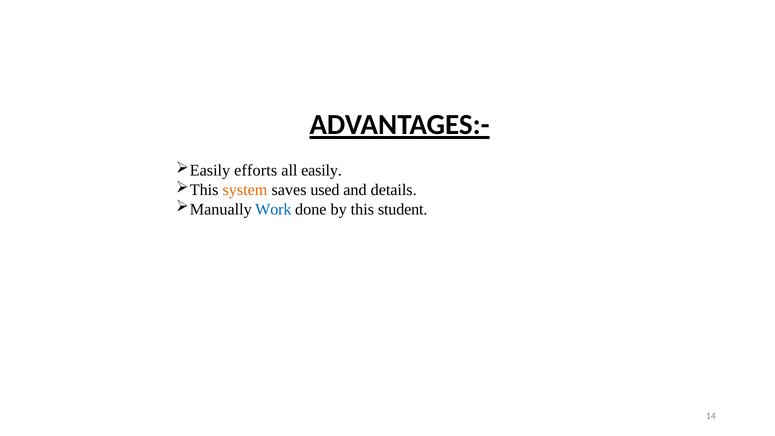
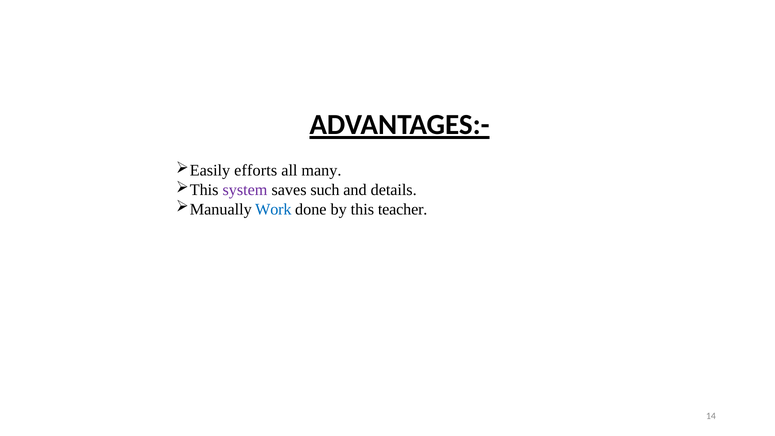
easily: easily -> many (321, 170)
system colour: orange -> purple (245, 190)
used: used -> such (325, 190)
student: student -> teacher (403, 209)
